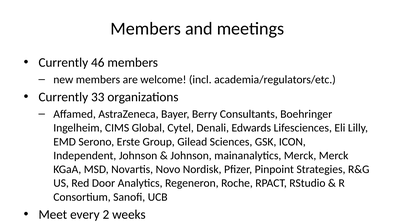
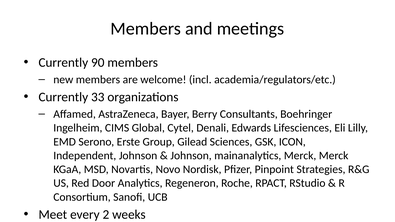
46: 46 -> 90 (98, 63)
